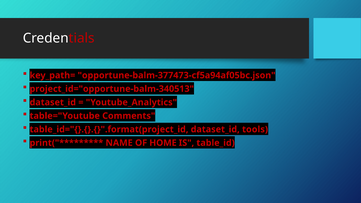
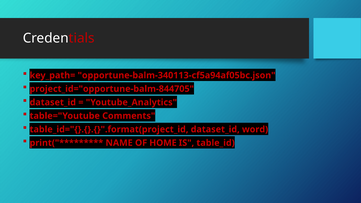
opportune-balm-377473-cf5a94af05bc.json: opportune-balm-377473-cf5a94af05bc.json -> opportune-balm-340113-cf5a94af05bc.json (177, 75)
project_id="opportune-balm-340513: project_id="opportune-balm-340513 -> project_id="opportune-balm-844705 (112, 89)
tools: tools -> word (255, 129)
